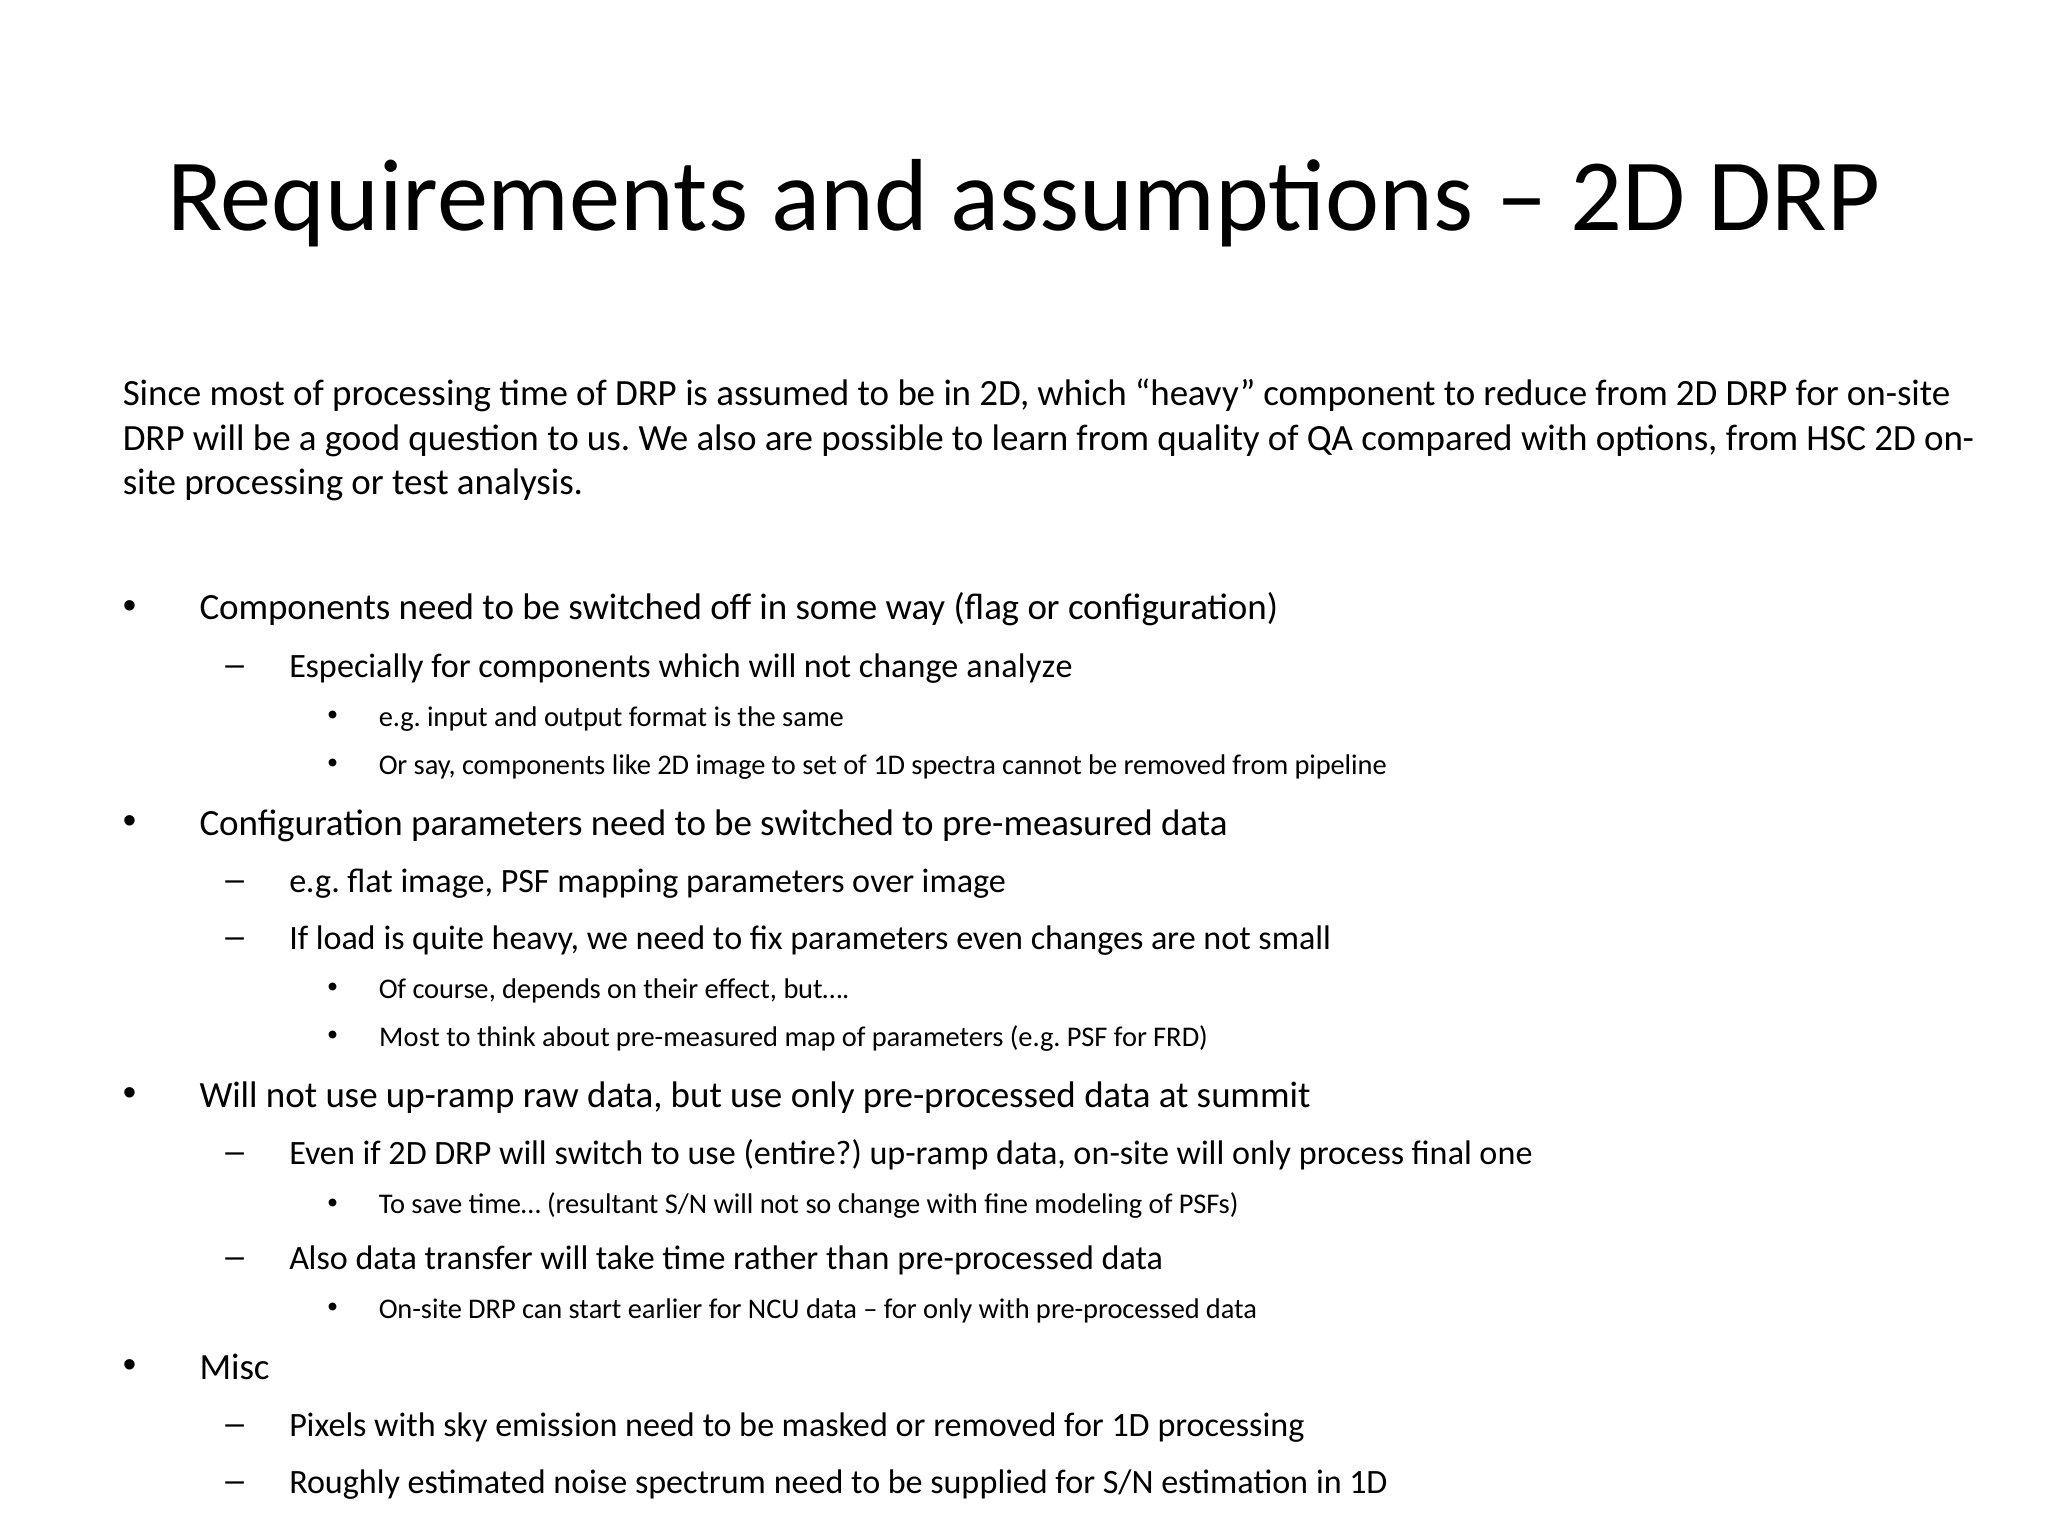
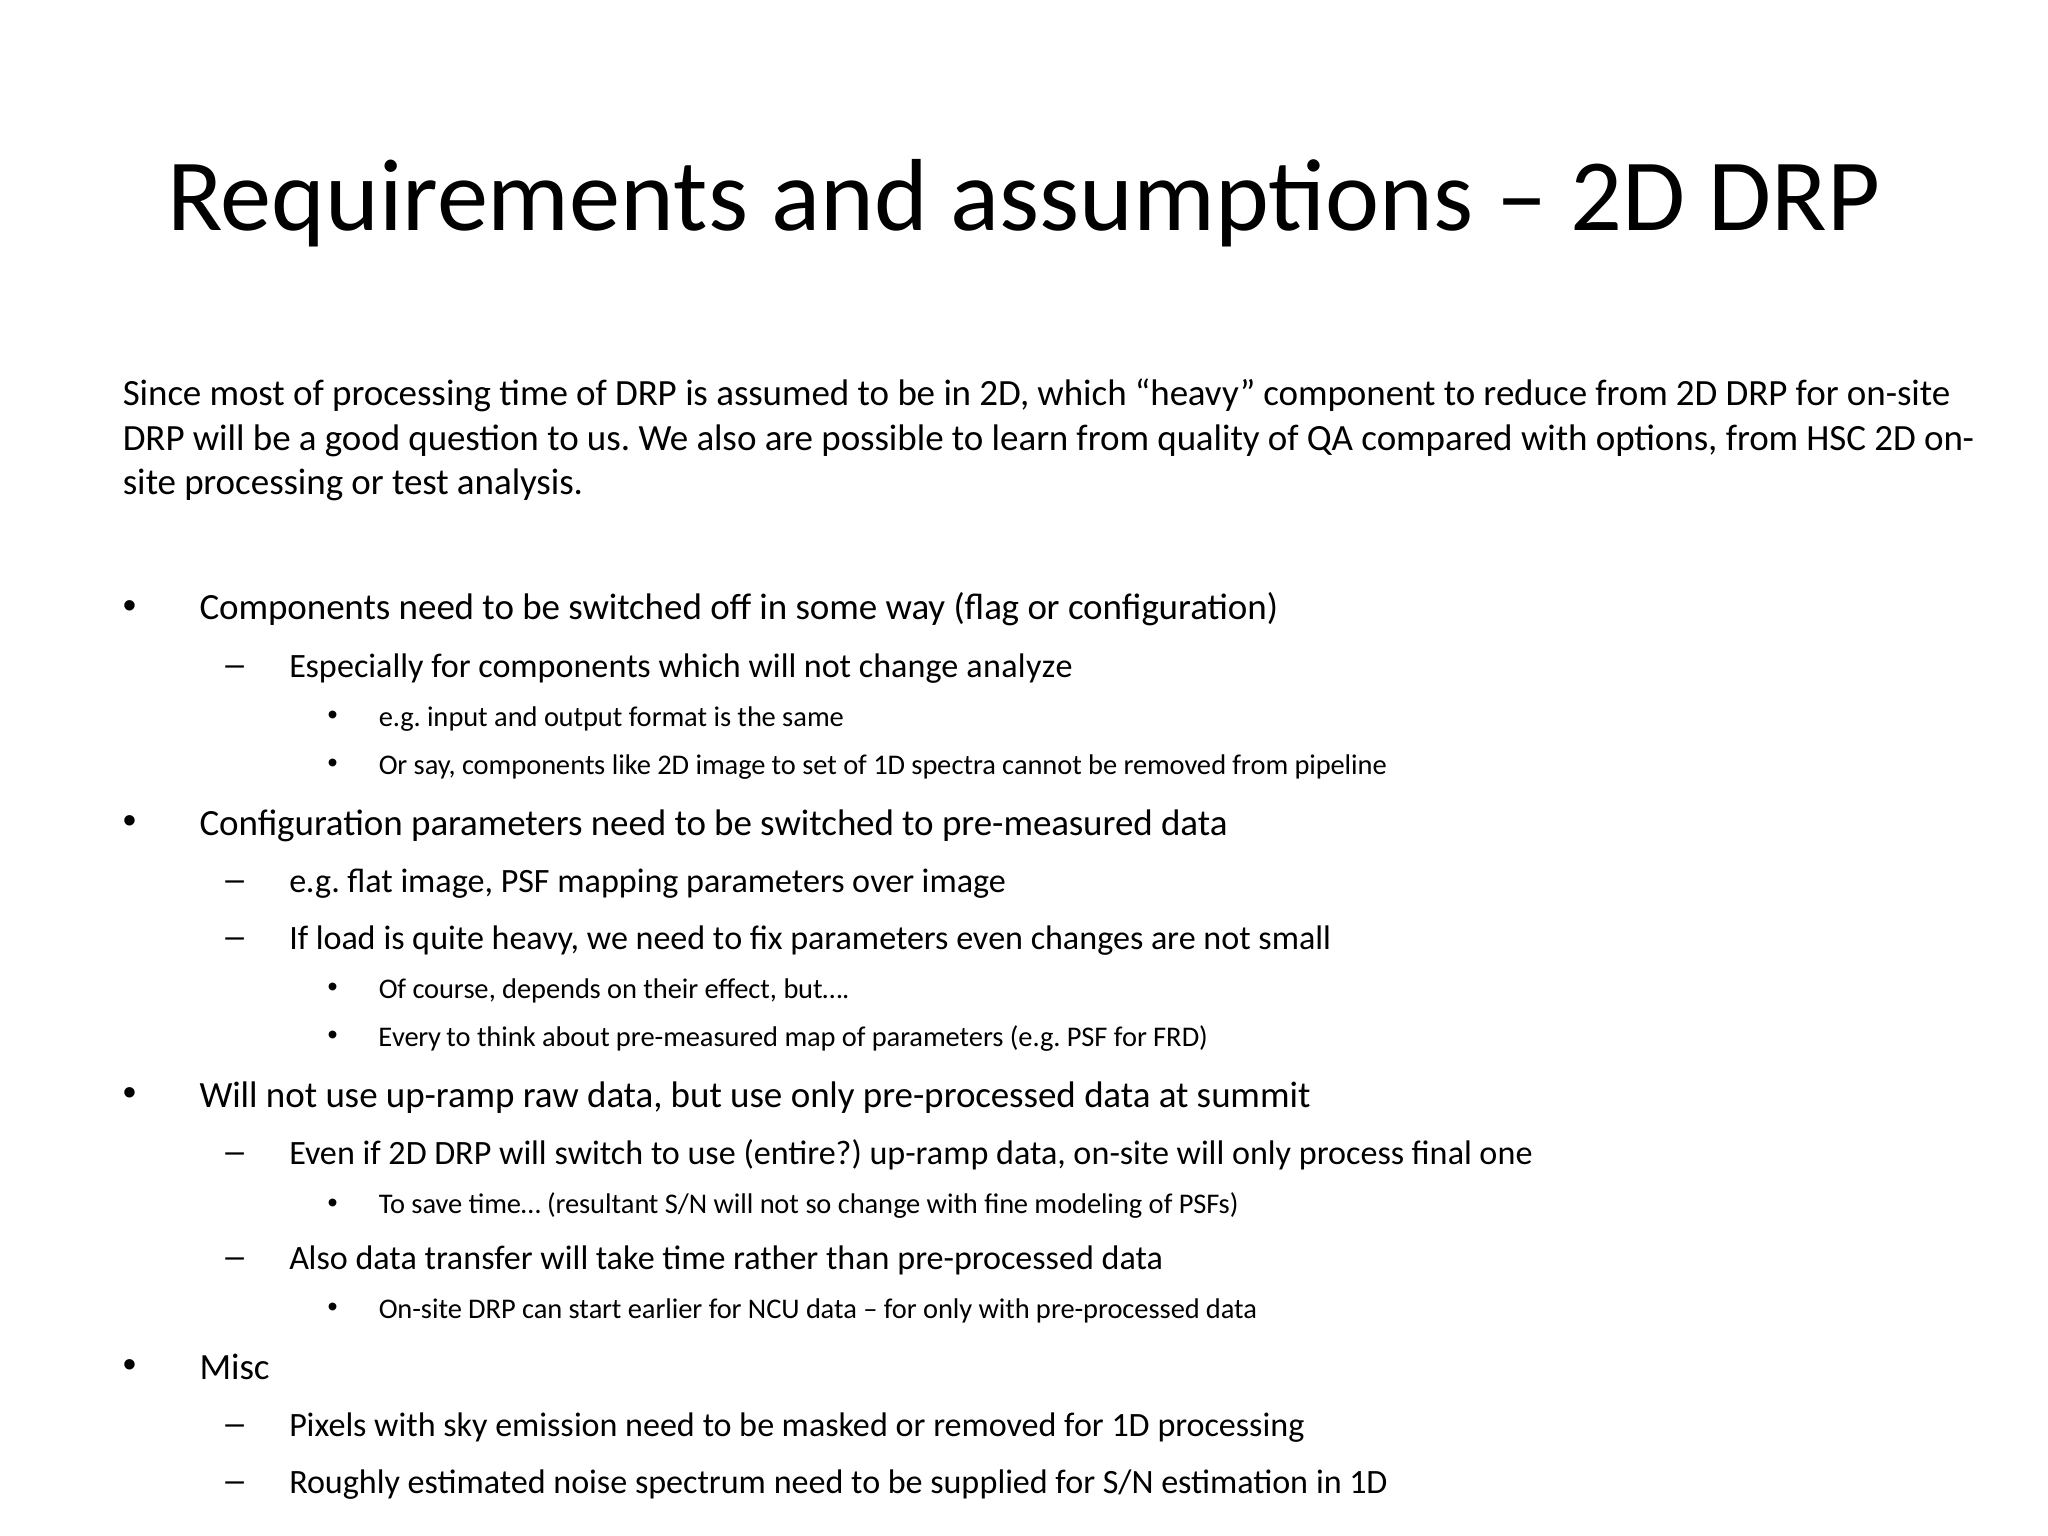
Most: Most -> Every (410, 1037)
